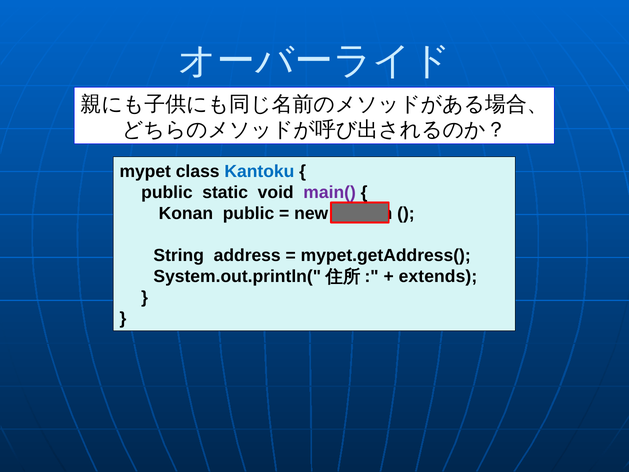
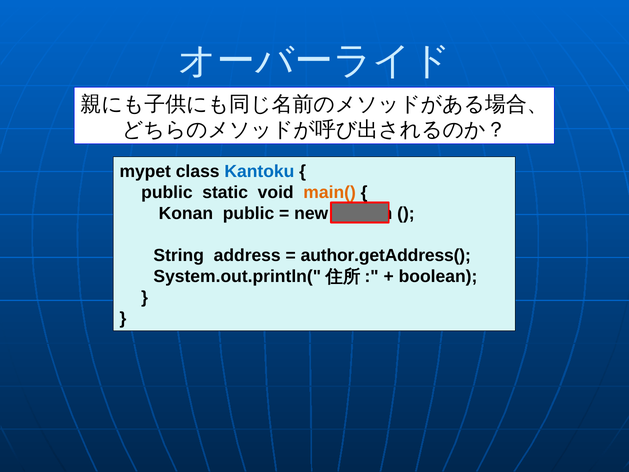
main( colour: purple -> orange (330, 192)
mypet.getAddress(: mypet.getAddress( -> author.getAddress( (386, 255)
extends: extends -> boolean (438, 276)
